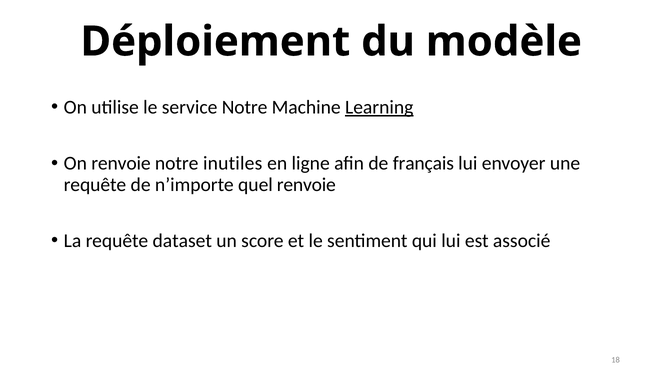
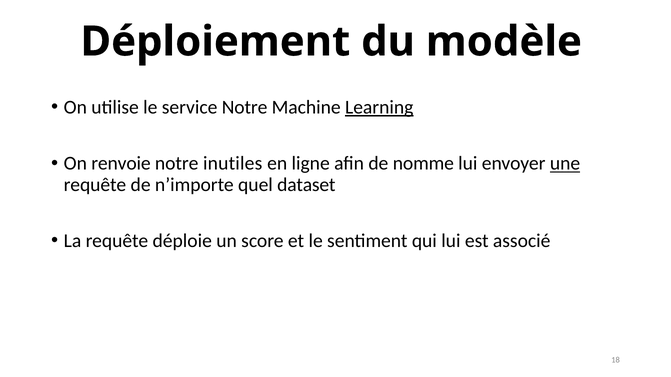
français: français -> nomme (423, 164)
une underline: none -> present (565, 164)
quel renvoie: renvoie -> dataset (306, 185)
dataset: dataset -> déploie (182, 241)
